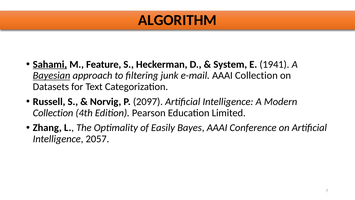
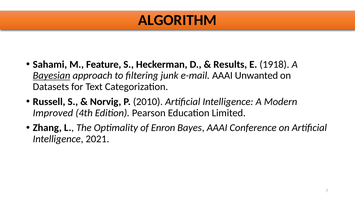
Sahami underline: present -> none (50, 64)
System: System -> Results (230, 64)
1941: 1941 -> 1918 (274, 64)
AAAI Collection: Collection -> Unwanted (256, 75)
2097: 2097 -> 2010 (148, 101)
Collection: Collection -> Improved (53, 113)
Easily: Easily -> Enron (163, 128)
2057: 2057 -> 2021 (97, 139)
